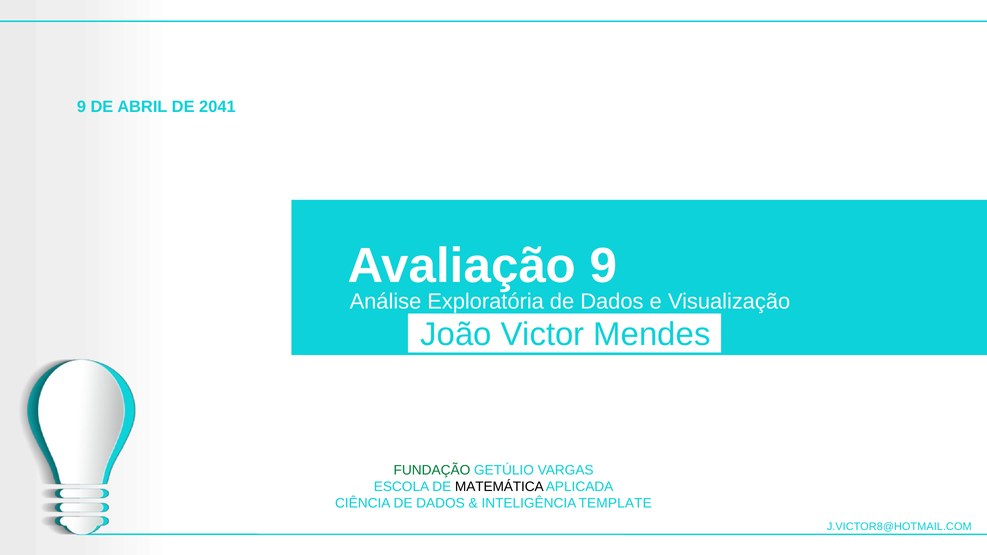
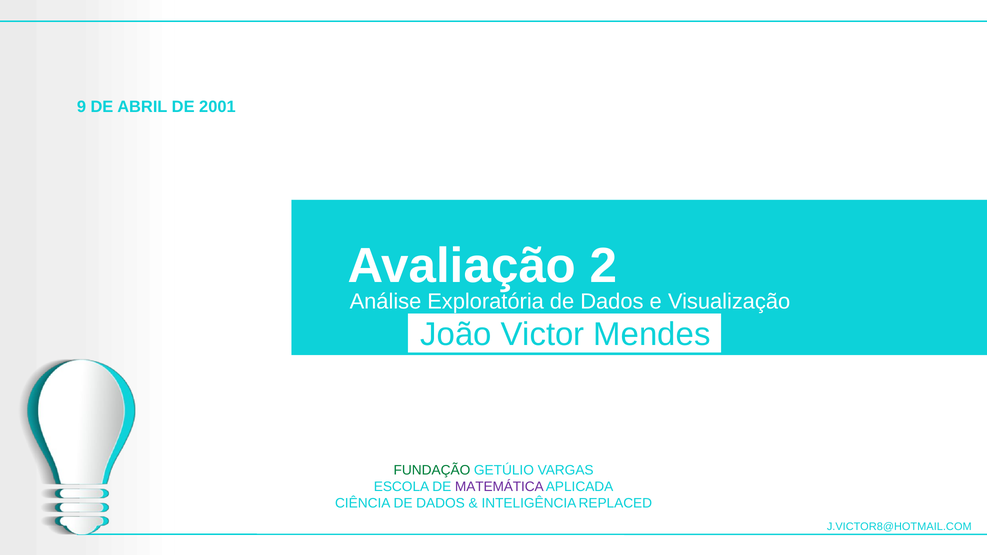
2041: 2041 -> 2001 (217, 107)
Avaliação 9: 9 -> 2 (604, 266)
MATEMÁTICA colour: black -> purple (499, 487)
TEMPLATE: TEMPLATE -> REPLACED (615, 503)
